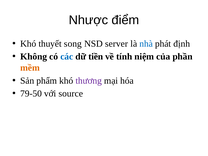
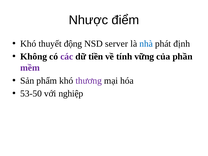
song: song -> động (73, 44)
các colour: blue -> purple (67, 57)
niệm: niệm -> vững (144, 57)
mềm colour: orange -> purple (30, 68)
79-50: 79-50 -> 53-50 (31, 94)
source: source -> nghiệp (71, 94)
